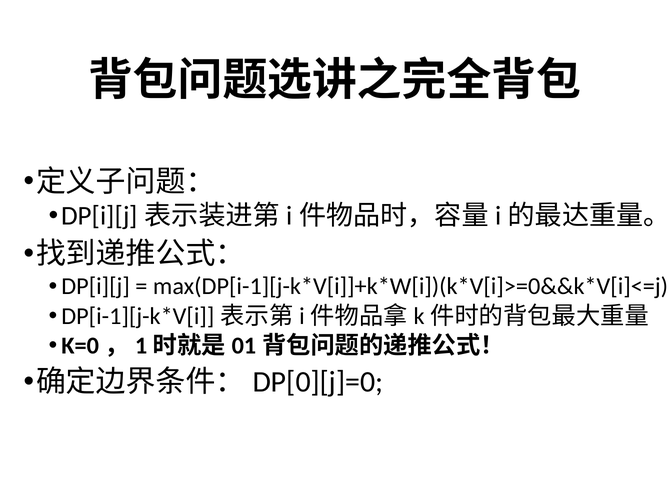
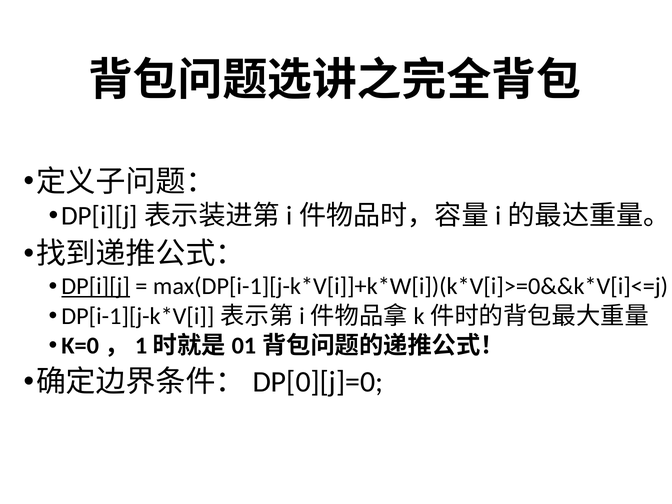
DP[i][j underline: none -> present (96, 286)
